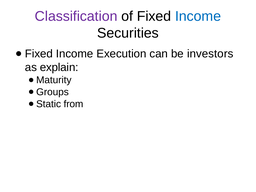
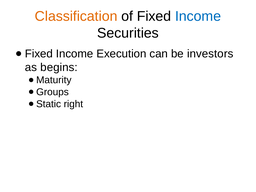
Classification colour: purple -> orange (76, 16)
explain: explain -> begins (59, 67)
from: from -> right (73, 104)
